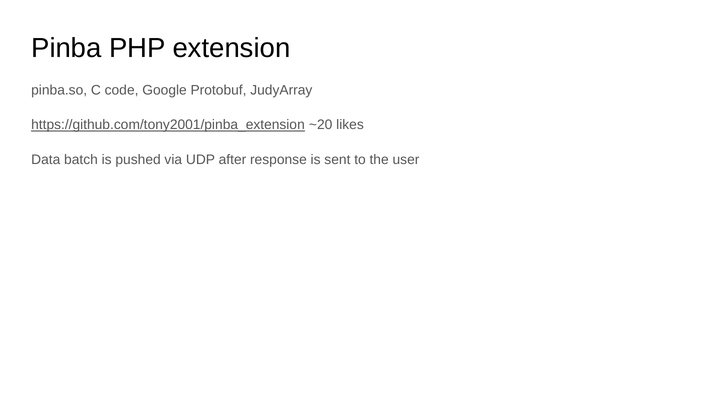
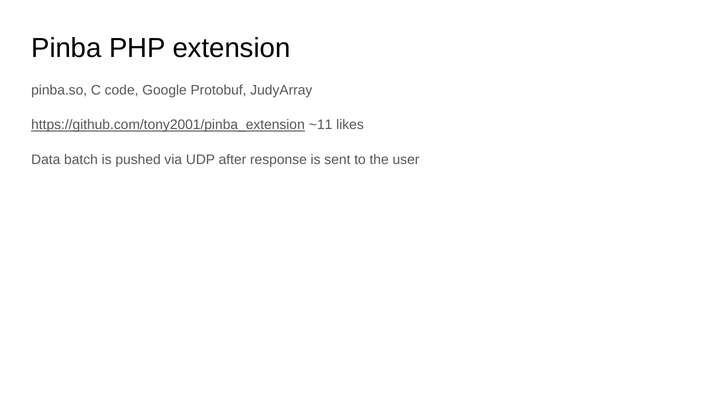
~20: ~20 -> ~11 (321, 125)
